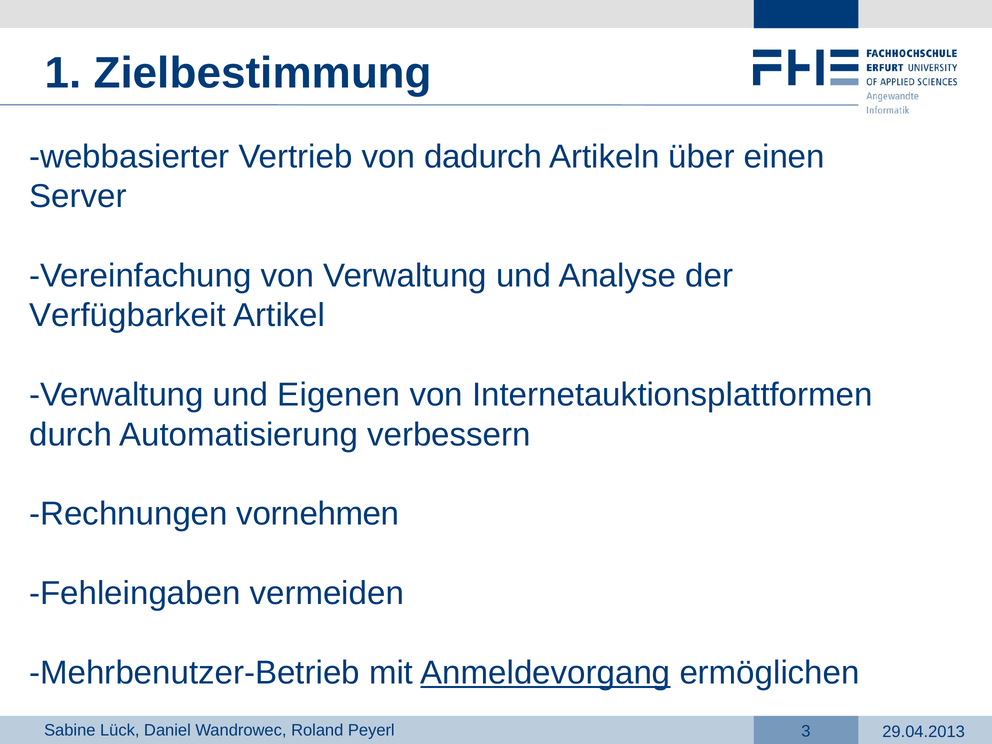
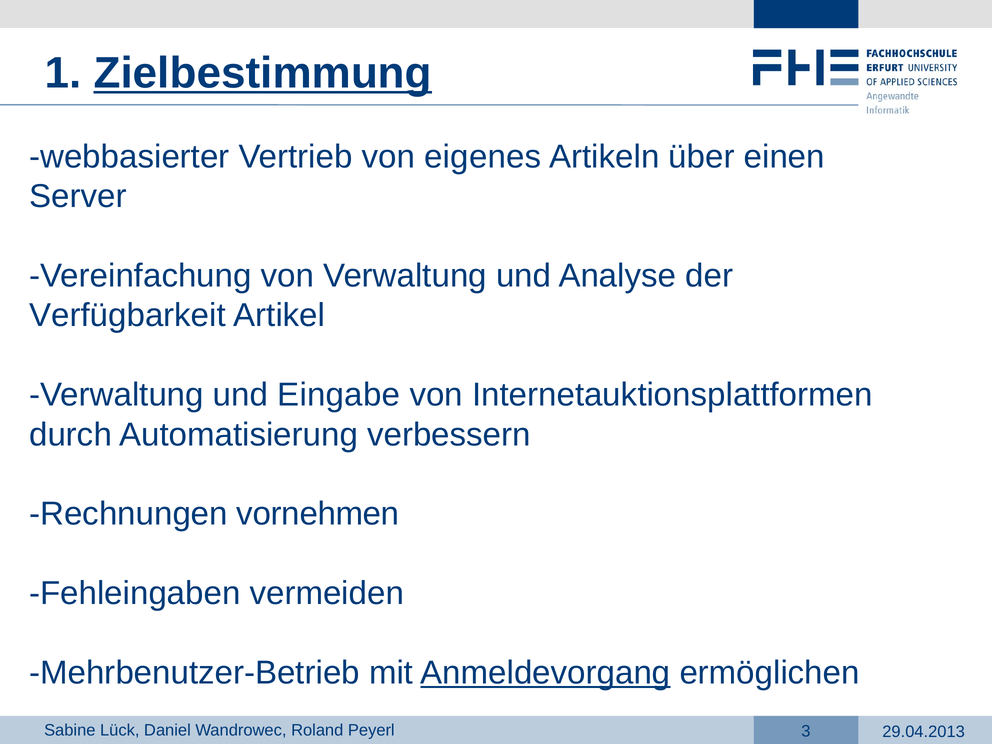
Zielbestimmung underline: none -> present (263, 73)
dadurch: dadurch -> eigenes (483, 157)
Eigenen: Eigenen -> Eingabe (339, 395)
